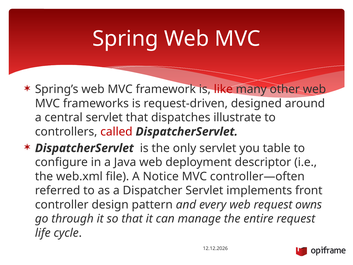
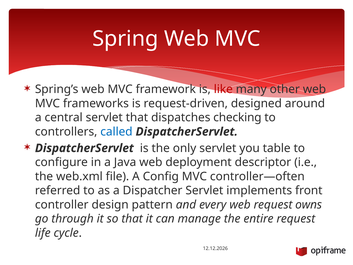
illustrate: illustrate -> checking (237, 117)
called colour: red -> blue (116, 132)
Notice: Notice -> Config (161, 176)
